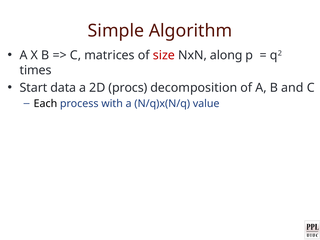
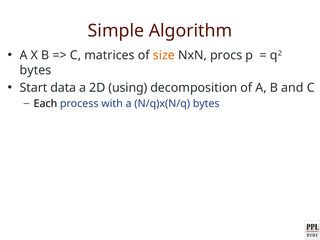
size colour: red -> orange (164, 55)
along: along -> procs (226, 55)
times: times -> bytes (36, 70)
procs: procs -> using (128, 88)
N/q)x(N/q value: value -> bytes (206, 104)
